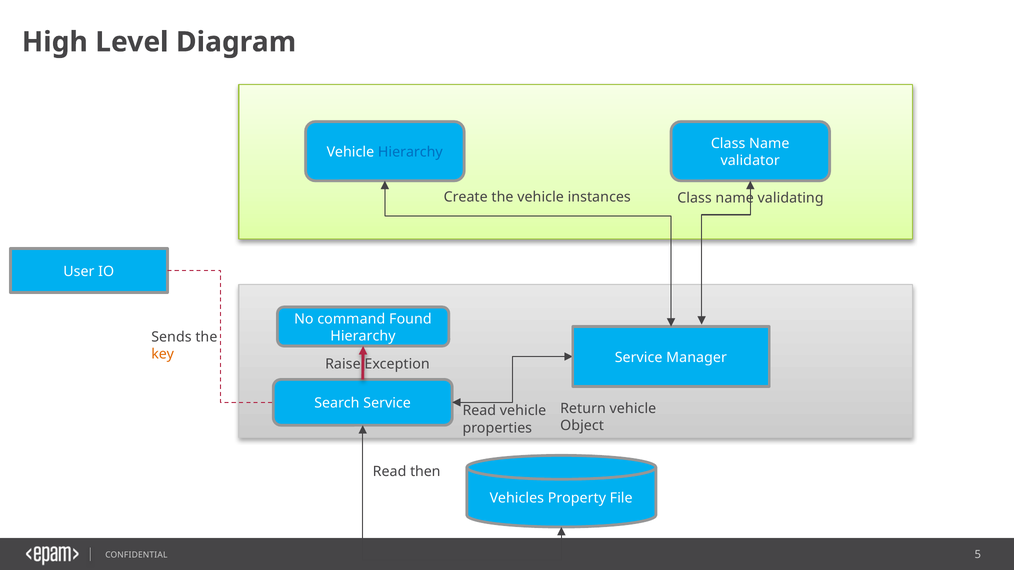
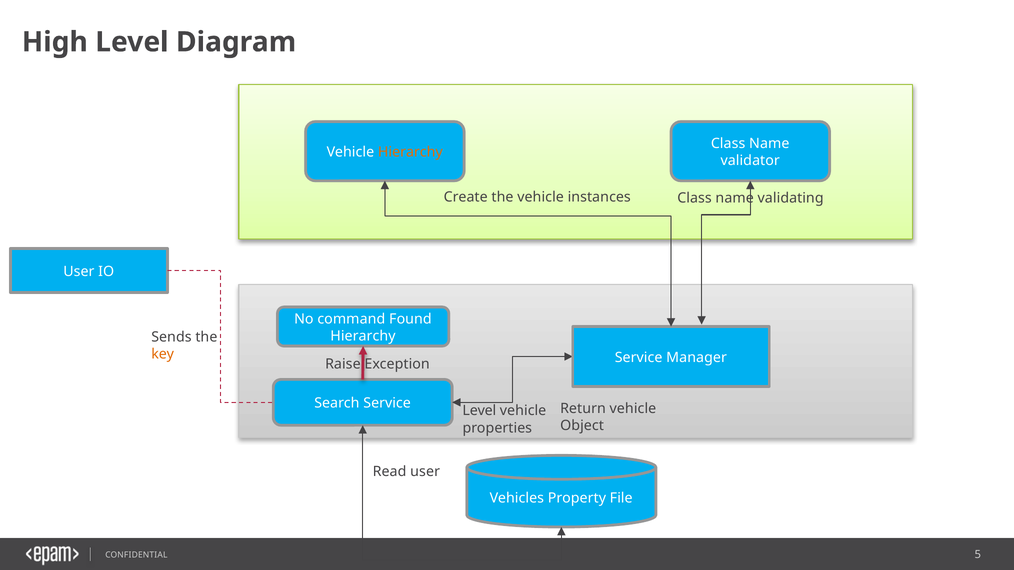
Hierarchy colour: blue -> orange (410, 152)
Read: Read -> Level (479, 411)
Read then: then -> user (425, 472)
